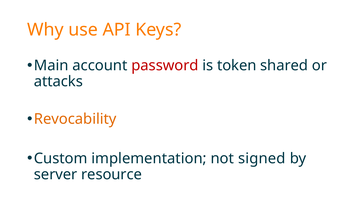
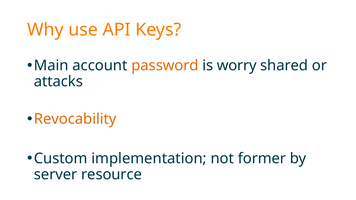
password colour: red -> orange (165, 66)
token: token -> worry (237, 66)
signed: signed -> former (262, 159)
